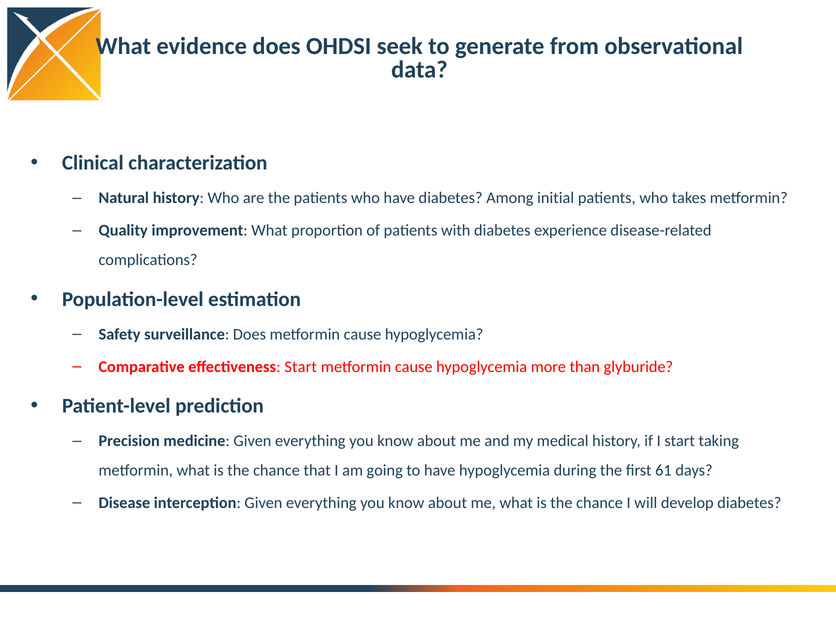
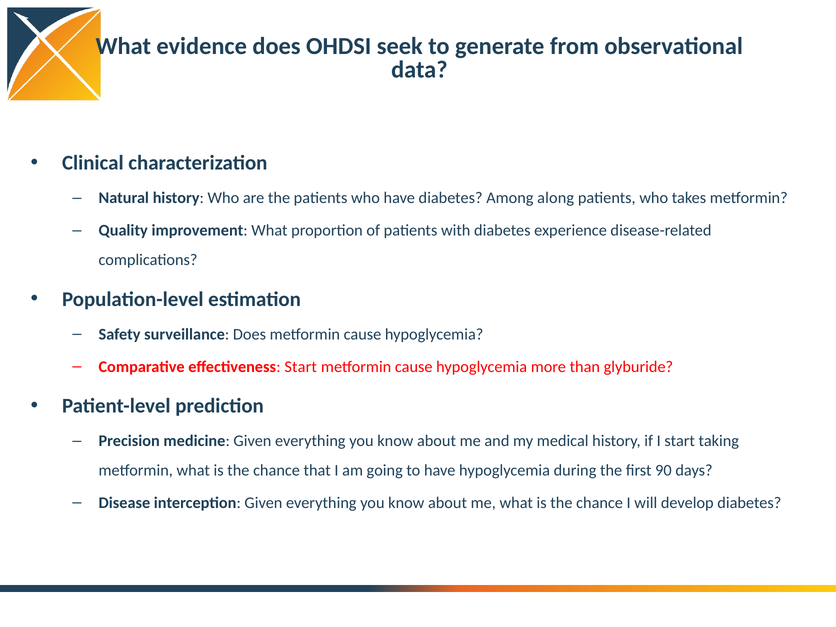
initial: initial -> along (556, 198)
61: 61 -> 90 (663, 470)
